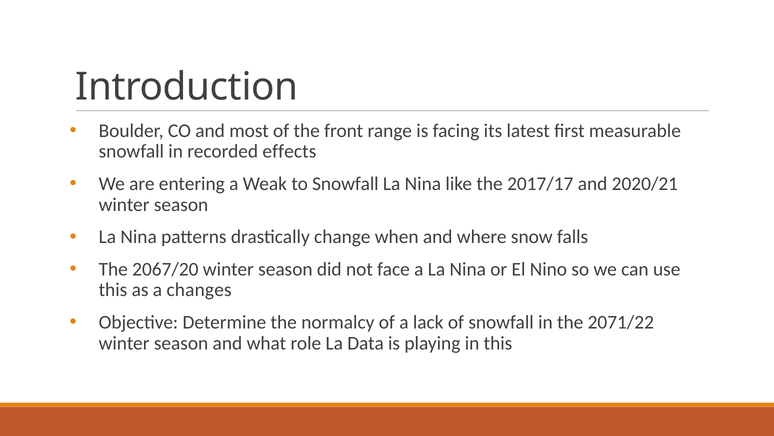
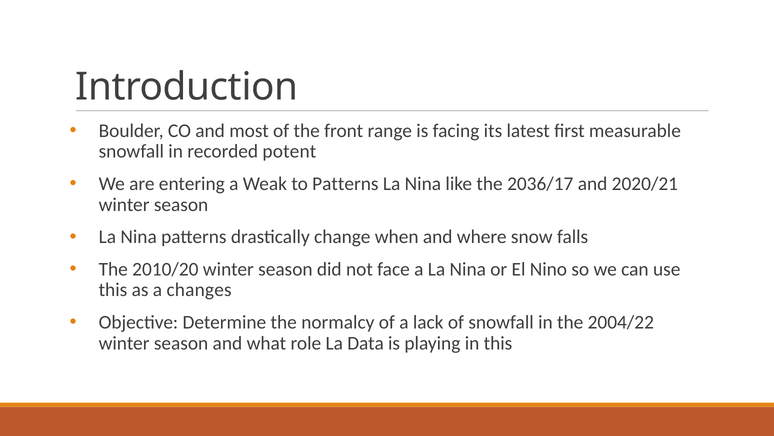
effects: effects -> potent (289, 151)
to Snowfall: Snowfall -> Patterns (345, 183)
2017/17: 2017/17 -> 2036/17 (540, 183)
2067/20: 2067/20 -> 2010/20 (165, 269)
2071/22: 2071/22 -> 2004/22 (621, 322)
